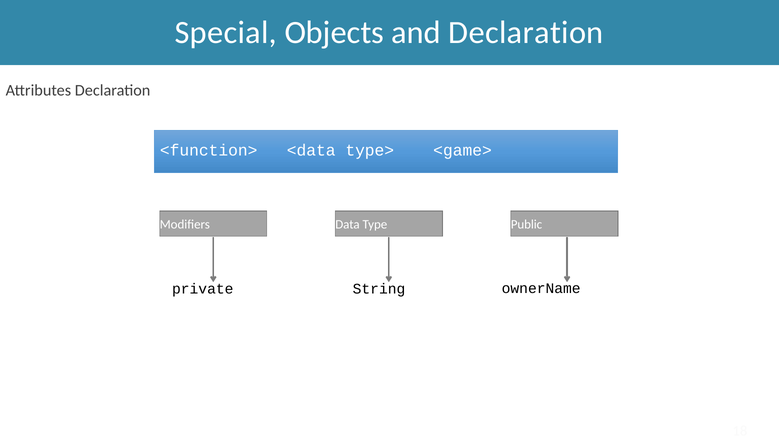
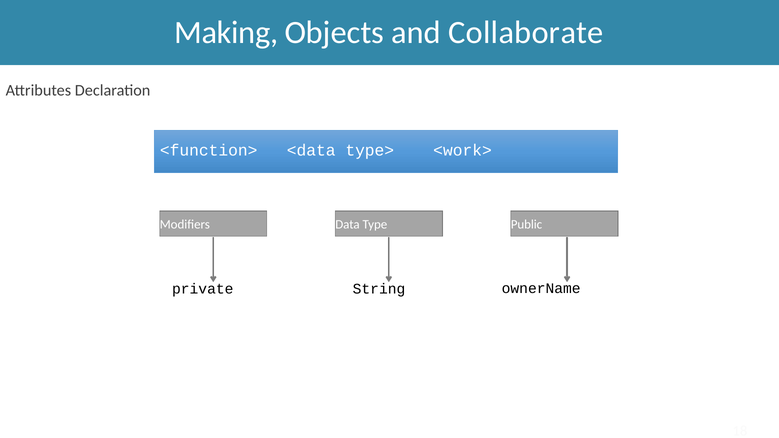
Special: Special -> Making (226, 32)
and Declaration: Declaration -> Collaborate (526, 32)
<game>: <game> -> <work> (463, 151)
